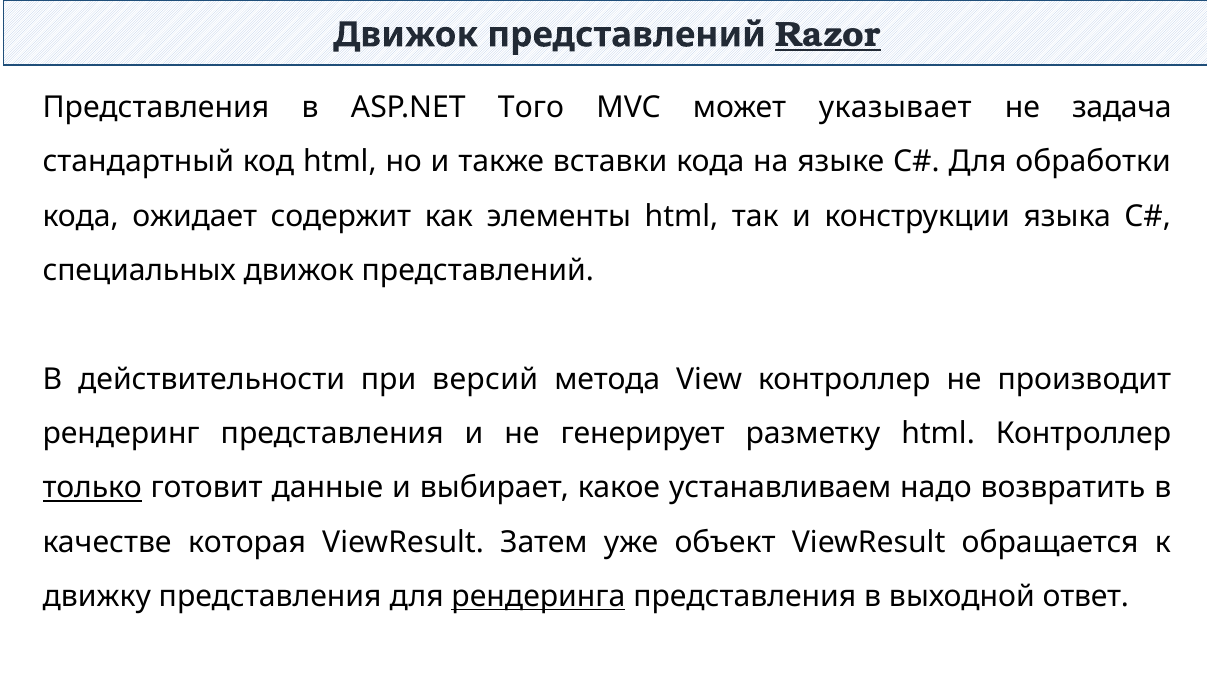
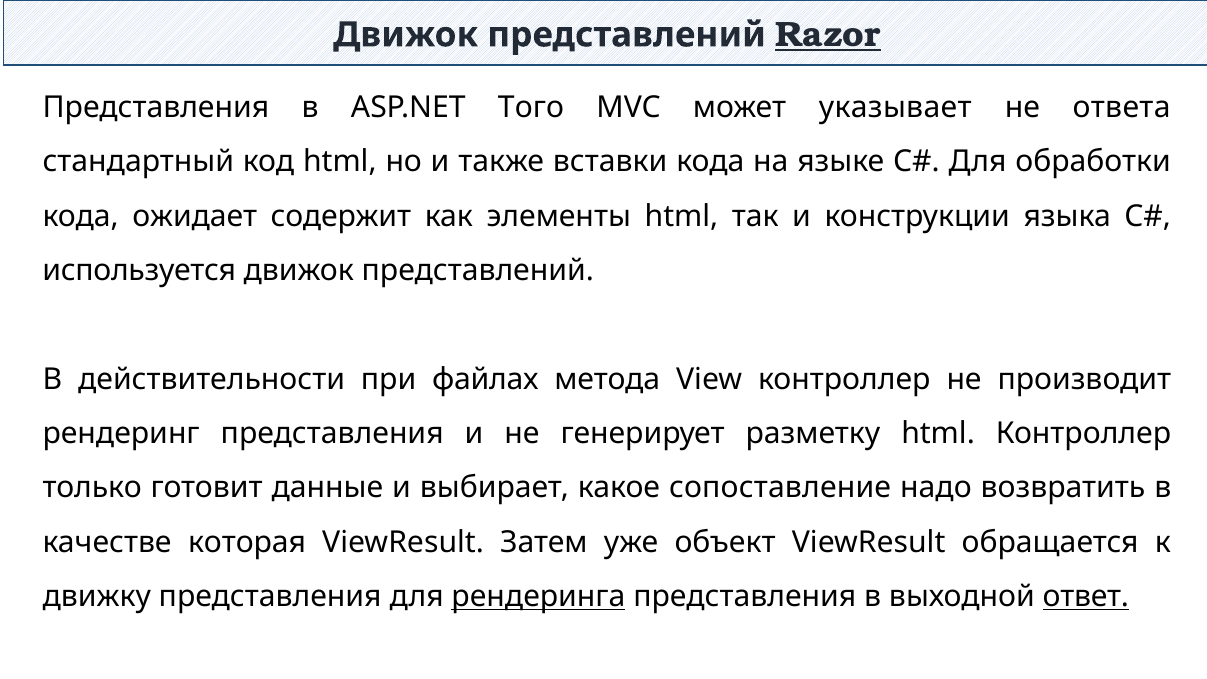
задача: задача -> ответа (1122, 108)
специальных: специальных -> используется (139, 270)
версий: версий -> файлах (485, 379)
только underline: present -> none (92, 488)
устанавливаем: устанавливаем -> сопоставление (780, 488)
ответ underline: none -> present (1086, 596)
